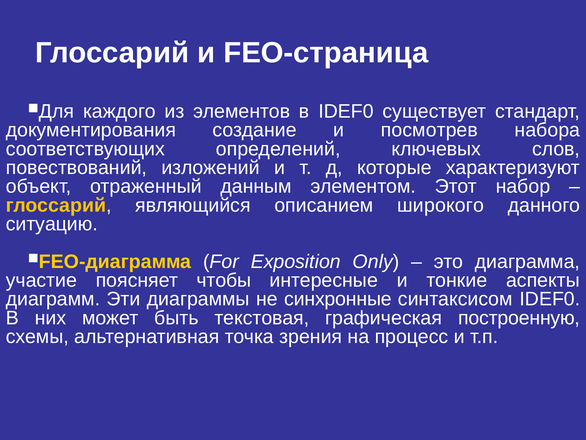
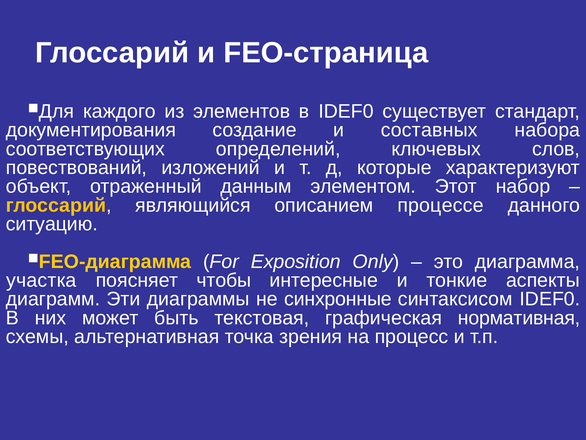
посмотрев: посмотрев -> составных (429, 130)
широкого: широкого -> процессе (440, 205)
участие: участие -> участка (41, 280)
построенную: построенную -> нормативная (519, 318)
